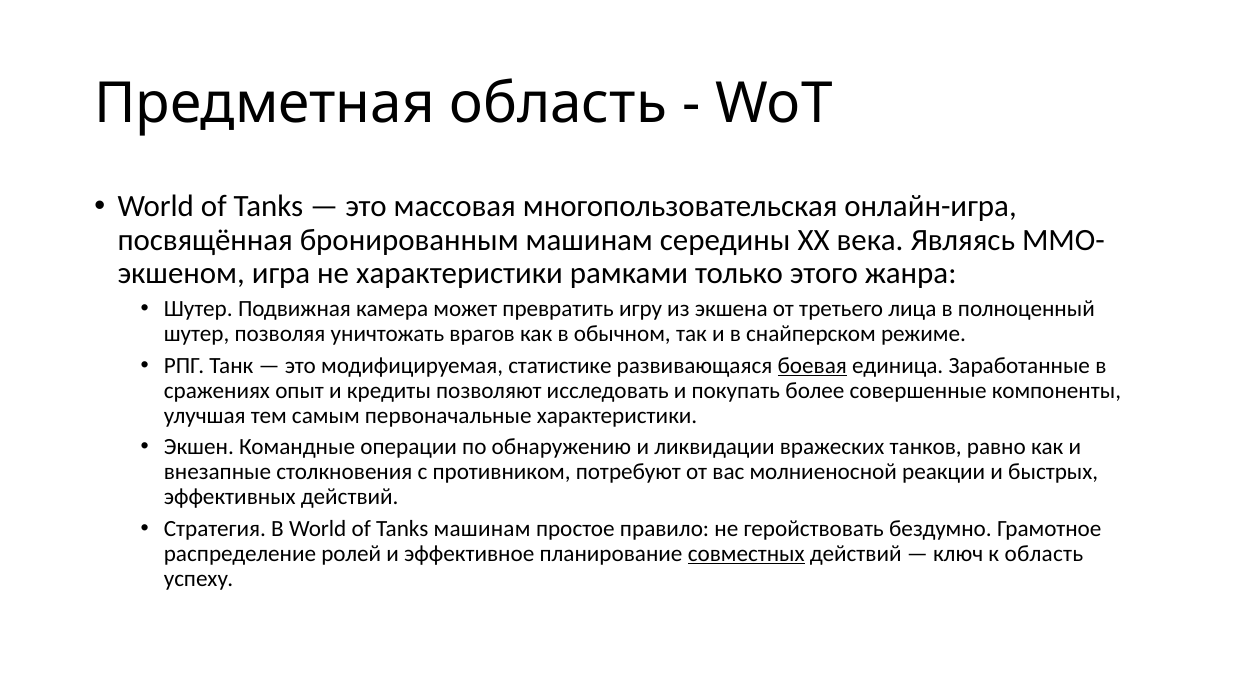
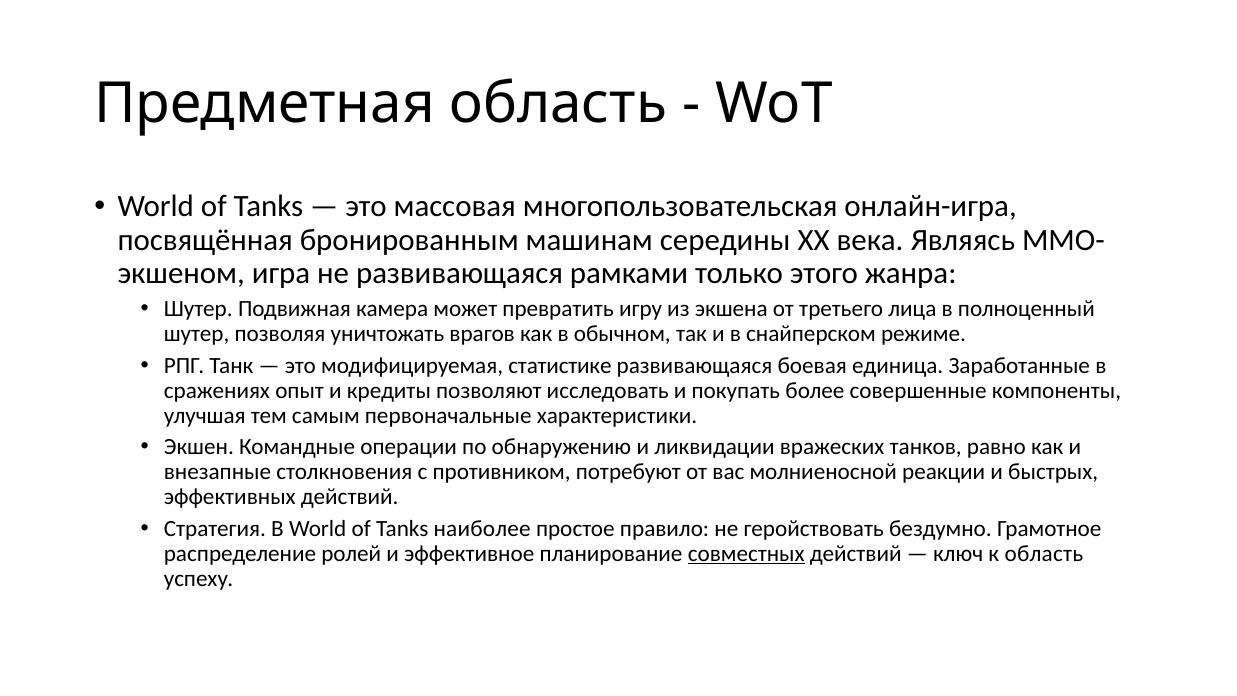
не характеристики: характеристики -> развивающаяся (460, 273)
боевая underline: present -> none (812, 365)
Tanks машинам: машинам -> наиболее (482, 529)
